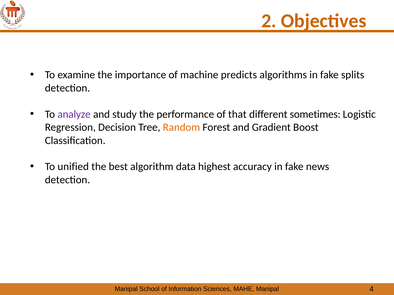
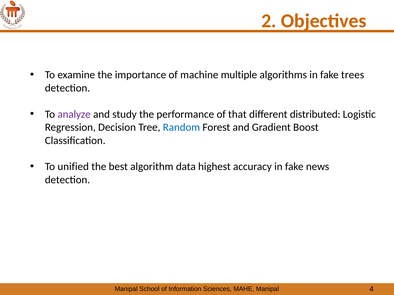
predicts: predicts -> multiple (239, 75)
splits: splits -> trees (353, 75)
sometimes: sometimes -> distributed (315, 114)
Random colour: orange -> blue (181, 128)
